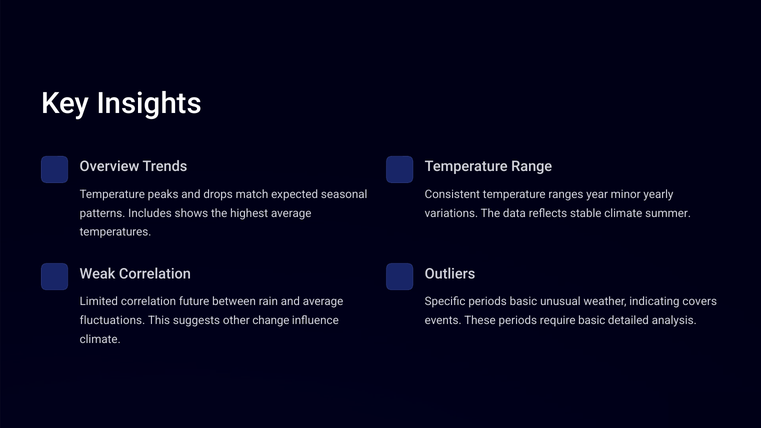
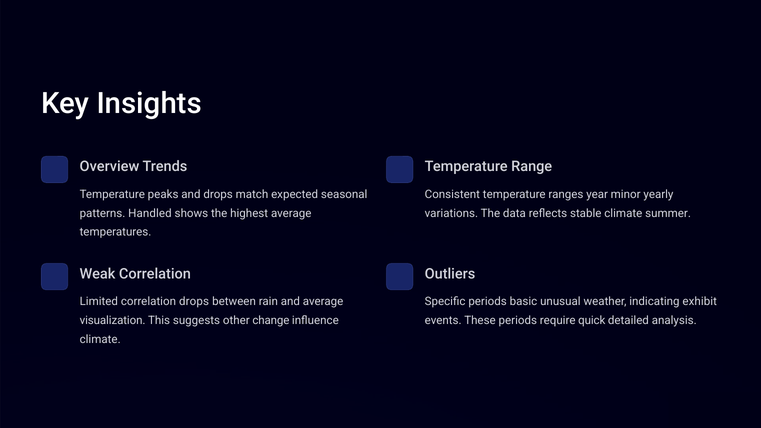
Includes: Includes -> Handled (150, 213)
correlation future: future -> drops (194, 302)
covers: covers -> exhibit (700, 302)
fluctuations: fluctuations -> visualization (113, 320)
require basic: basic -> quick (592, 320)
